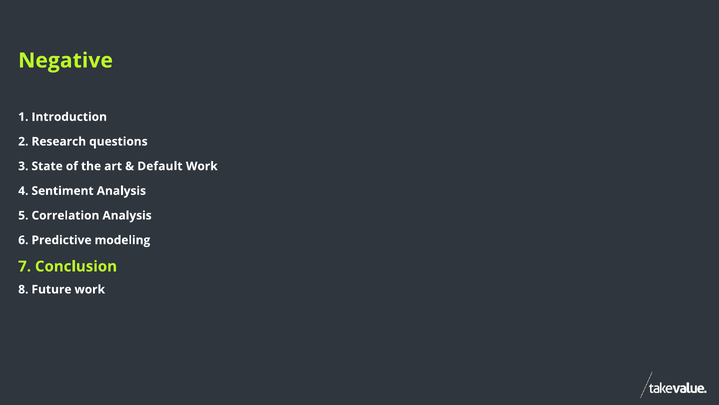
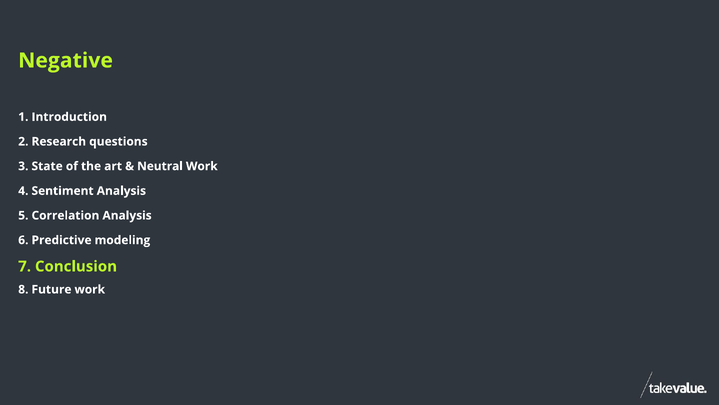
Default: Default -> Neutral (160, 166)
